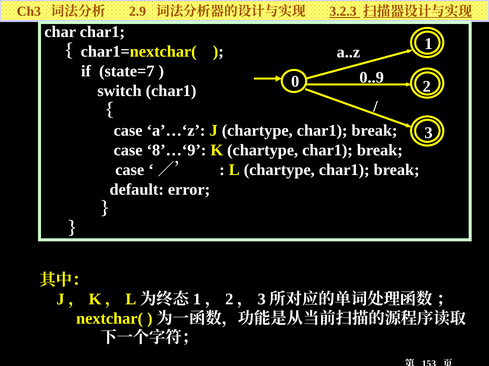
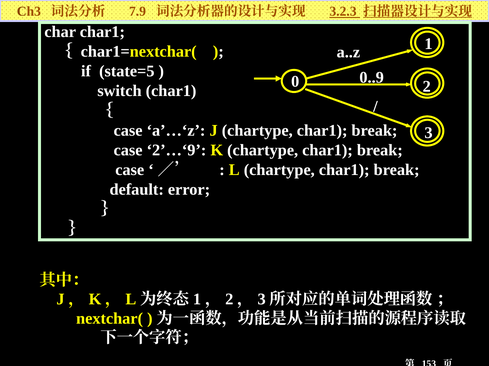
2.9: 2.9 -> 7.9 (138, 12)
state=7: state=7 -> state=5 (127, 71)
8’…‘9: 8’…‘9 -> 2’…‘9 (176, 150)
